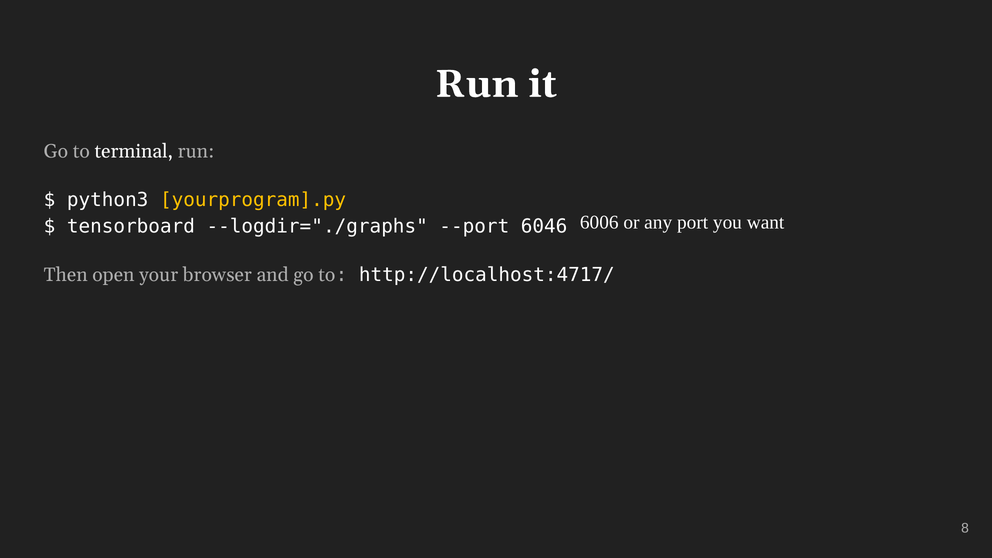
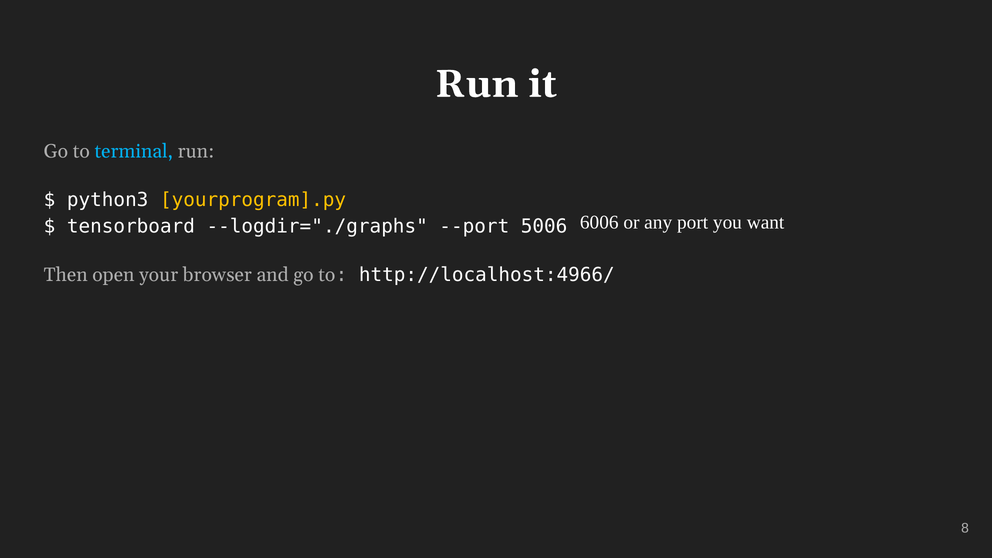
terminal colour: white -> light blue (134, 151)
6046: 6046 -> 5006 (544, 227)
http://localhost:4717/: http://localhost:4717/ -> http://localhost:4966/ (487, 275)
